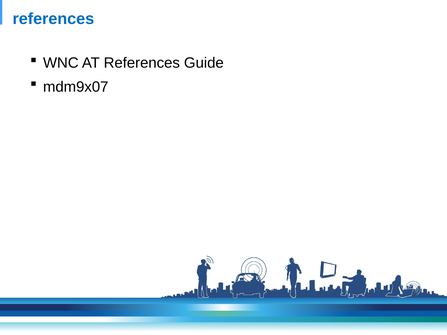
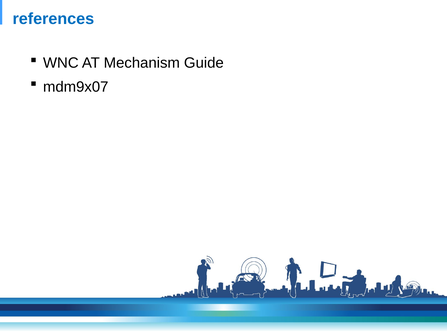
AT References: References -> Mechanism (142, 63)
